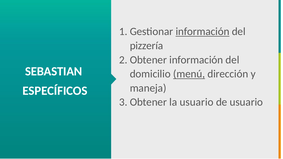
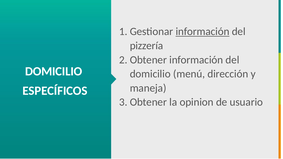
SEBASTIAN: SEBASTIAN -> DOMICILIO (54, 72)
menú underline: present -> none (189, 74)
la usuario: usuario -> opinion (197, 102)
